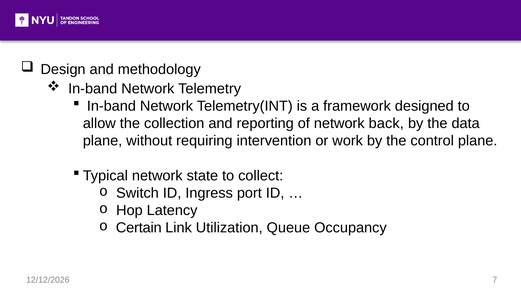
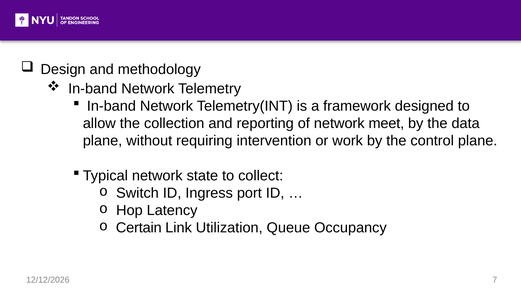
back: back -> meet (386, 124)
